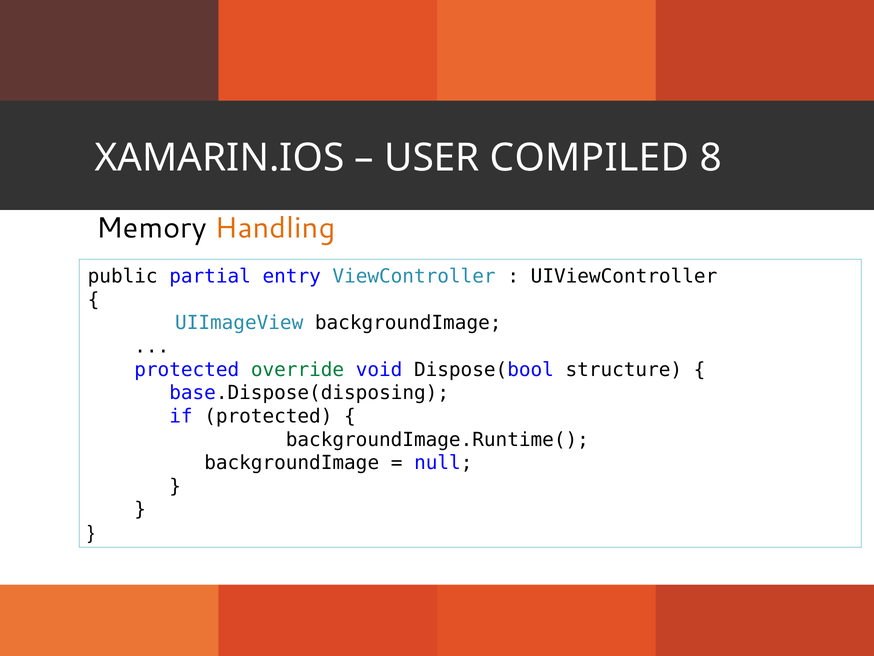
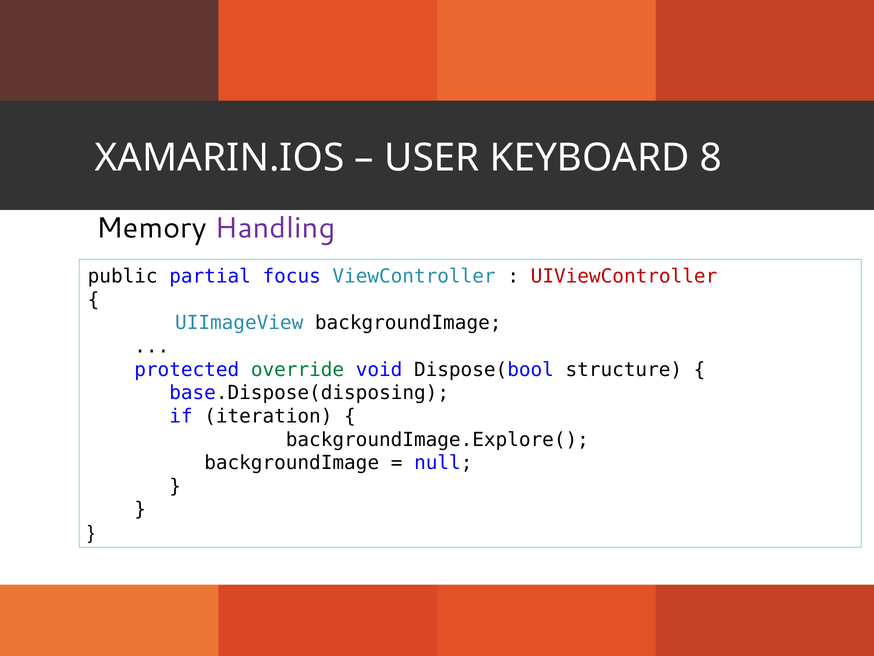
COMPILED: COMPILED -> KEYBOARD (590, 158)
Handling colour: orange -> purple (275, 228)
entry: entry -> focus (292, 276)
UIViewController colour: black -> red (624, 276)
if protected: protected -> iteration (268, 416)
backgroundImage.Runtime(: backgroundImage.Runtime( -> backgroundImage.Explore( (437, 439)
